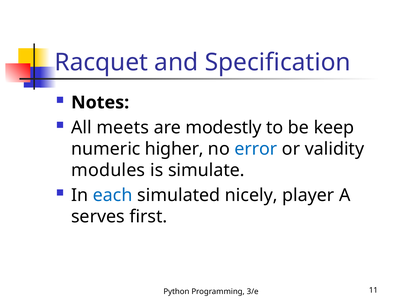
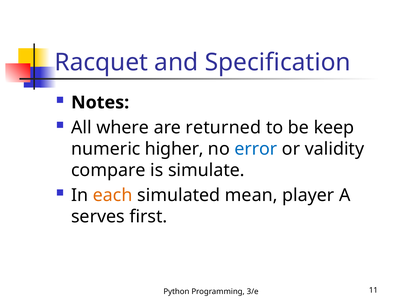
meets: meets -> where (123, 128)
modestly: modestly -> returned (223, 128)
modules: modules -> compare (108, 171)
each colour: blue -> orange (113, 196)
nicely: nicely -> mean (251, 196)
